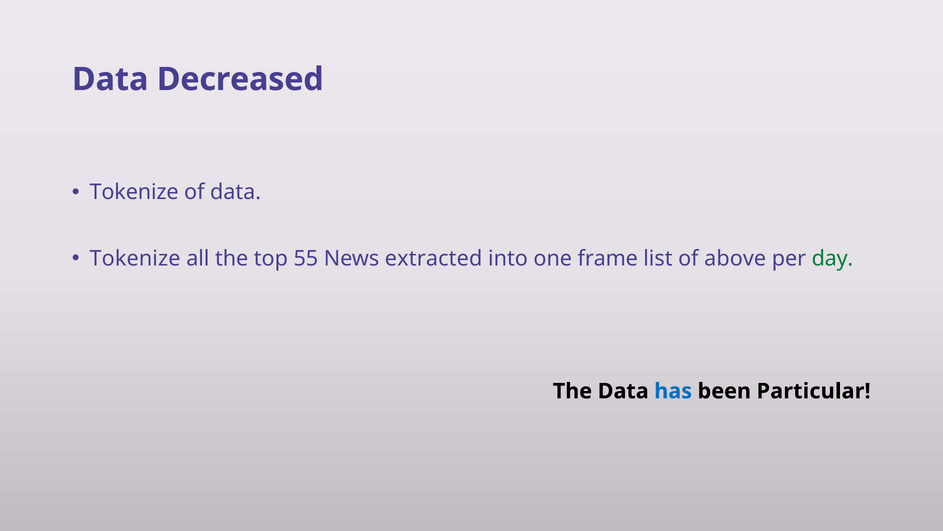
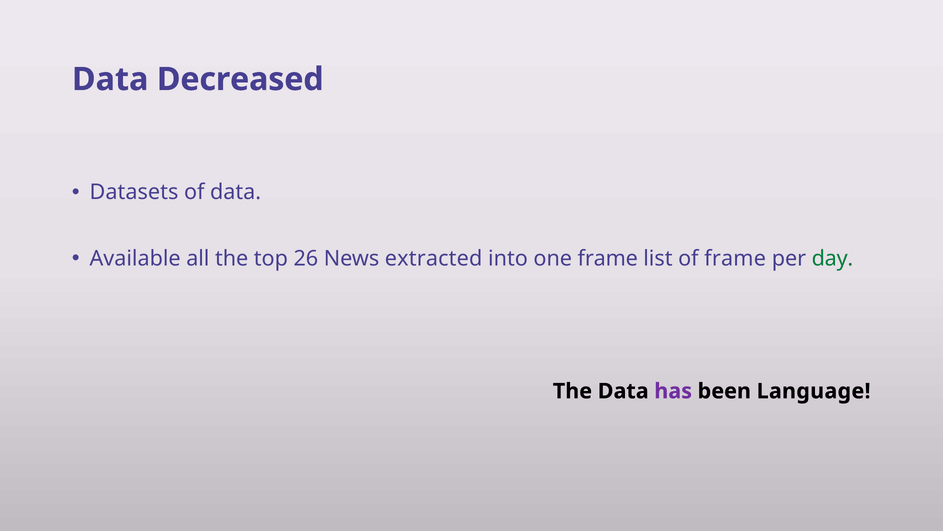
Tokenize: Tokenize -> Datasets (134, 192)
Tokenize: Tokenize -> Available (135, 258)
55: 55 -> 26 (306, 258)
of above: above -> frame (735, 258)
has colour: blue -> purple (673, 391)
Particular: Particular -> Language (814, 391)
